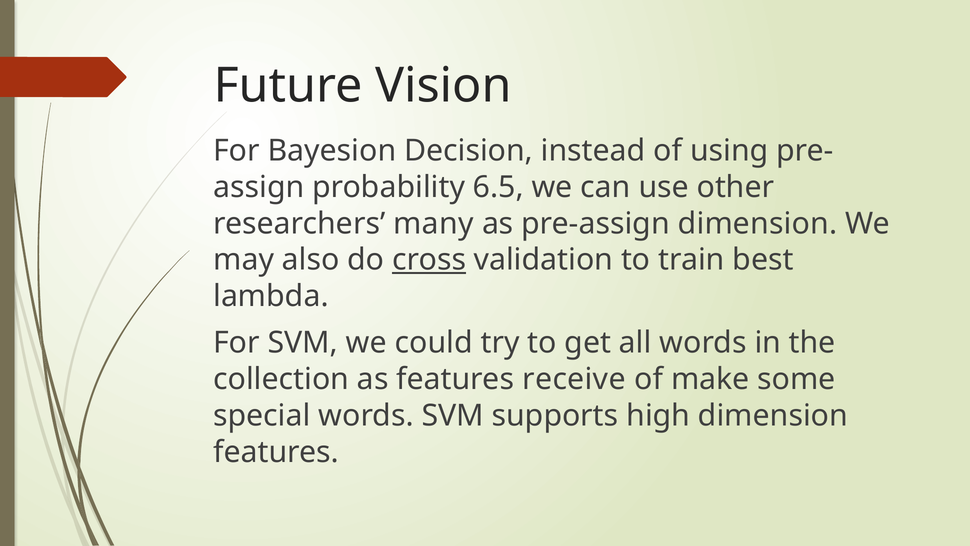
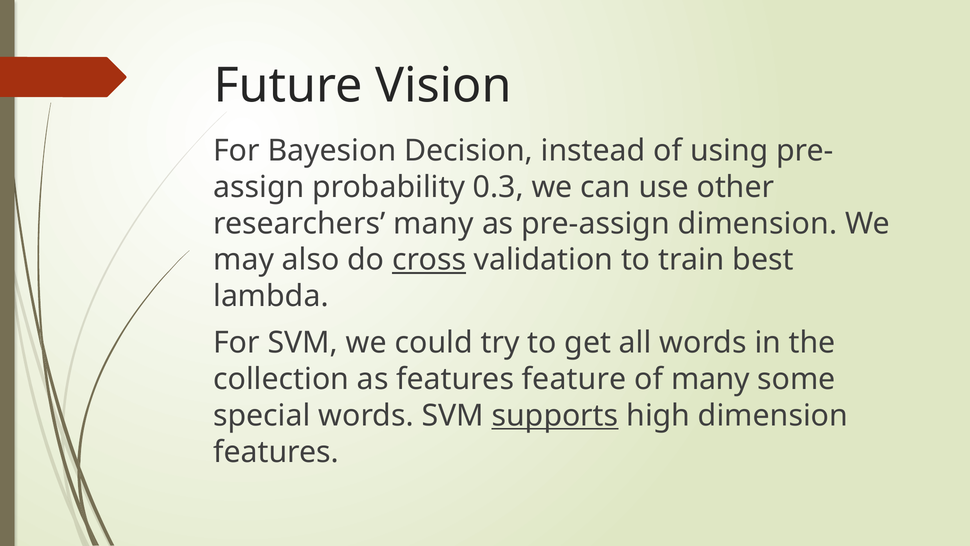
6.5: 6.5 -> 0.3 (498, 187)
receive: receive -> feature (574, 379)
of make: make -> many (710, 379)
supports underline: none -> present (555, 415)
